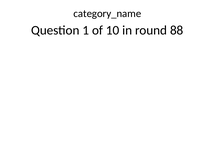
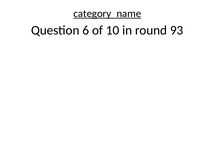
category_name underline: none -> present (107, 14)
1: 1 -> 6 (86, 30)
88: 88 -> 93 (177, 30)
